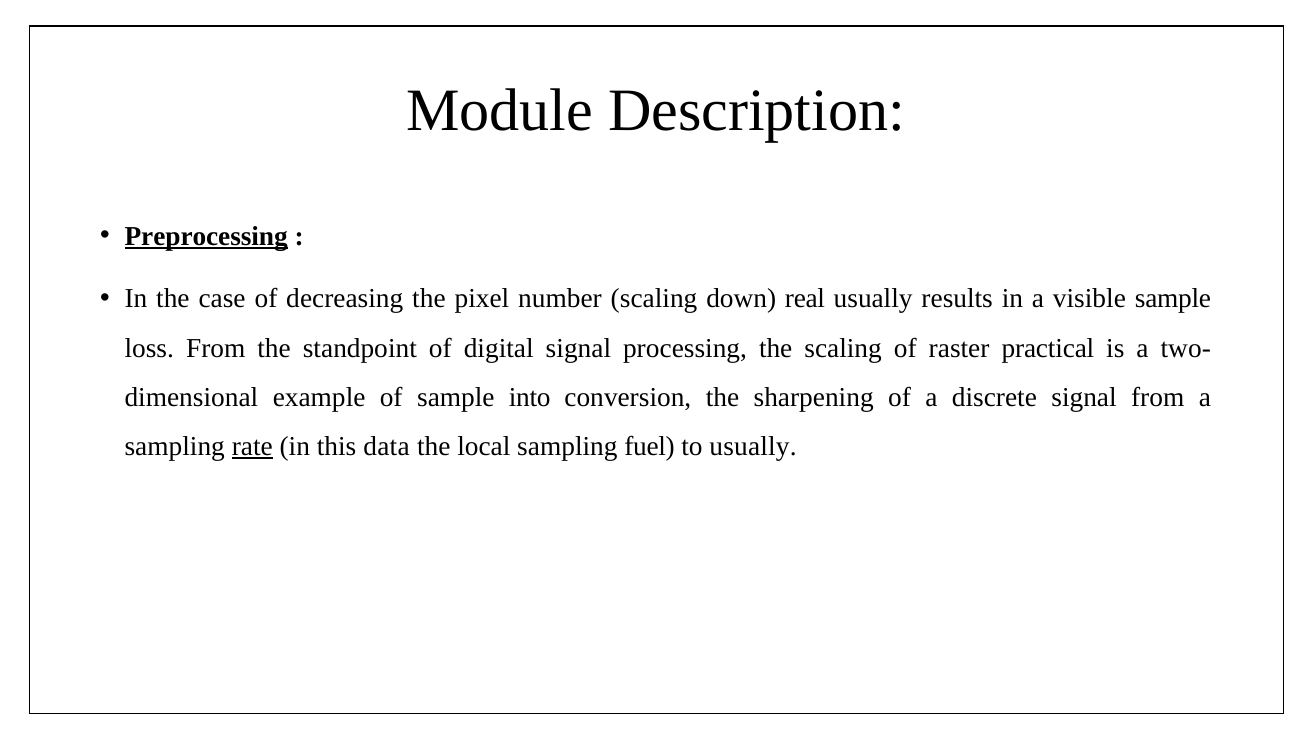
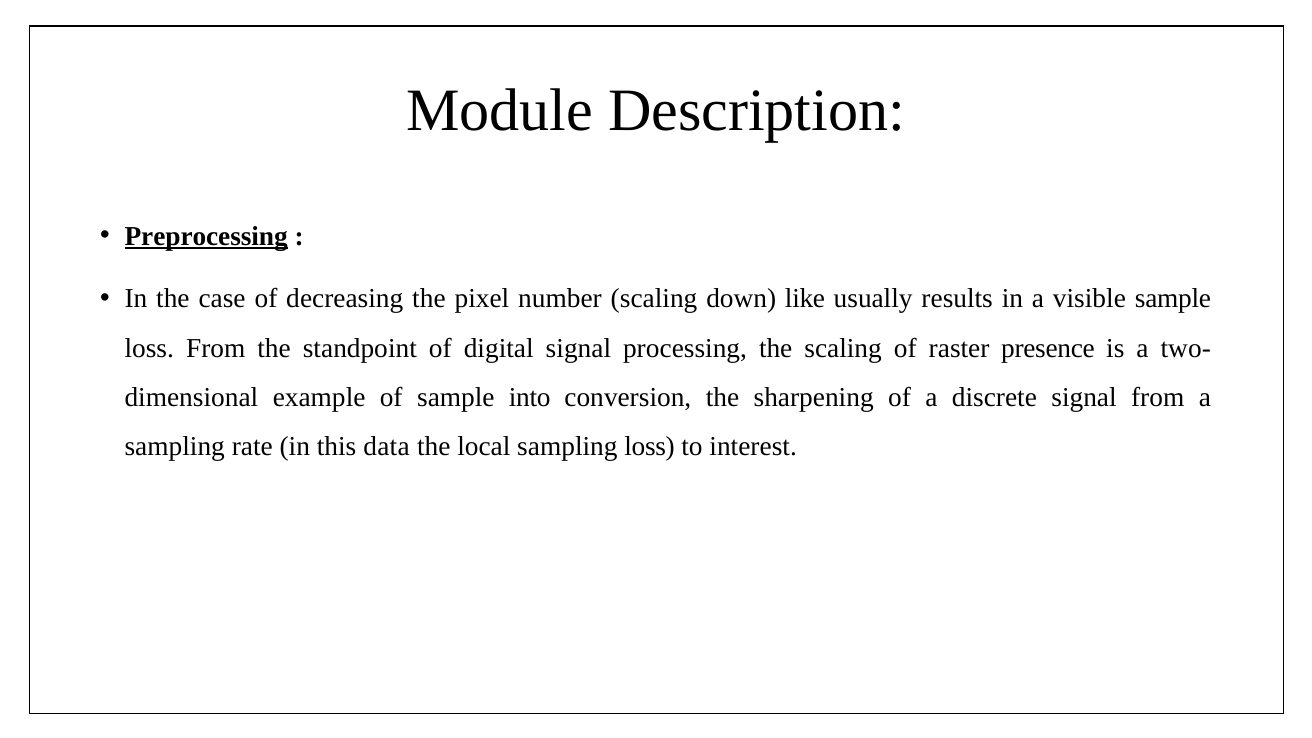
real: real -> like (805, 299)
practical: practical -> presence (1048, 348)
rate underline: present -> none (252, 447)
sampling fuel: fuel -> loss (650, 447)
to usually: usually -> interest (753, 447)
